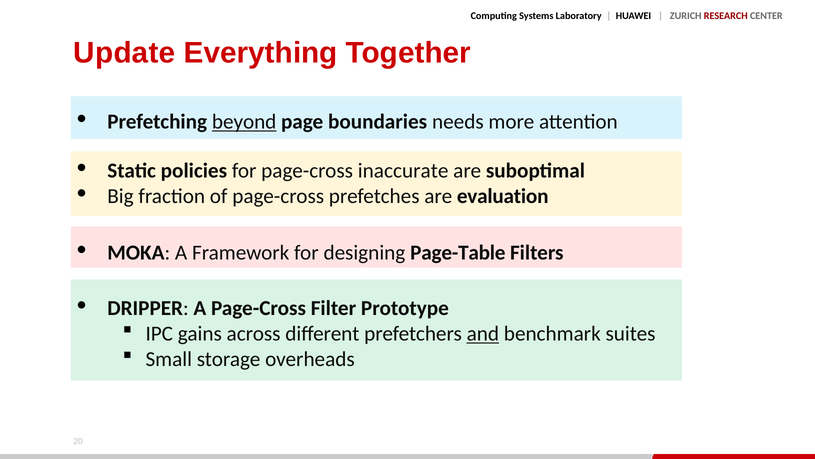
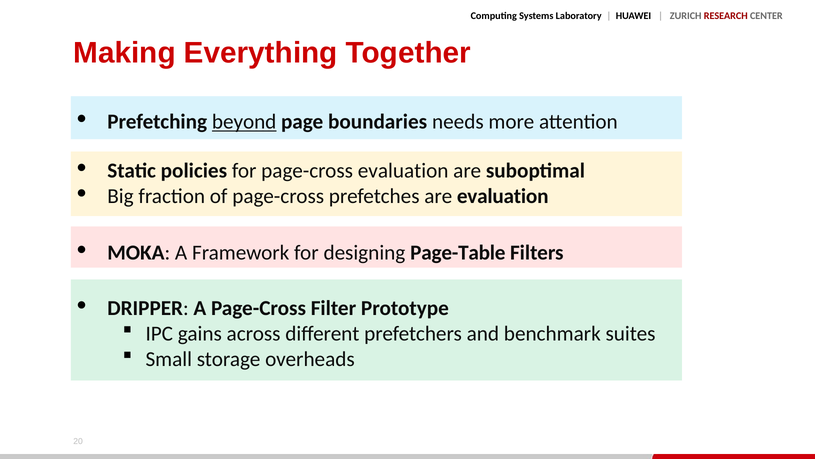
Update: Update -> Making (125, 53)
page-cross inaccurate: inaccurate -> evaluation (403, 171)
and underline: present -> none (483, 333)
